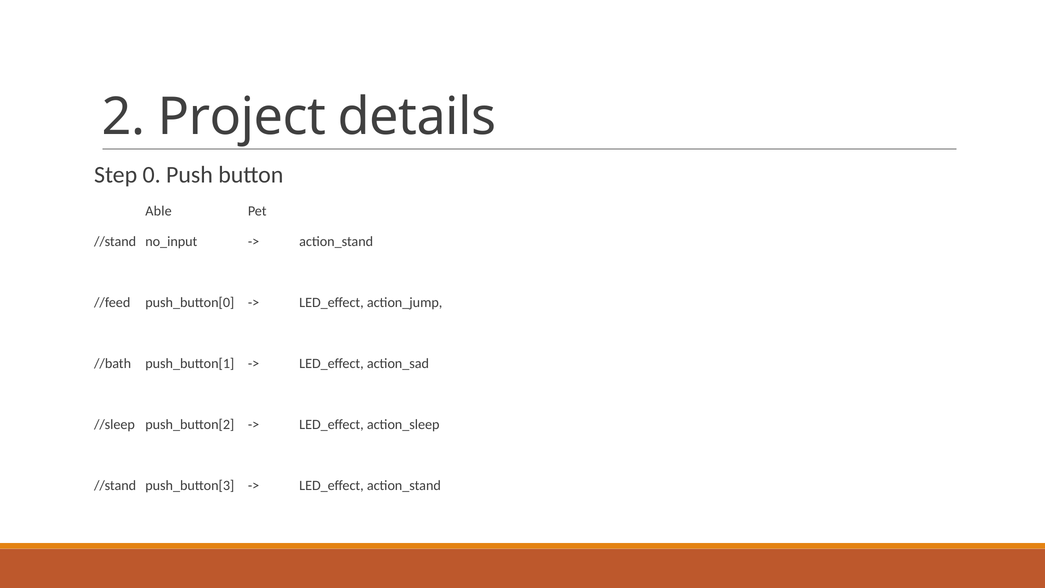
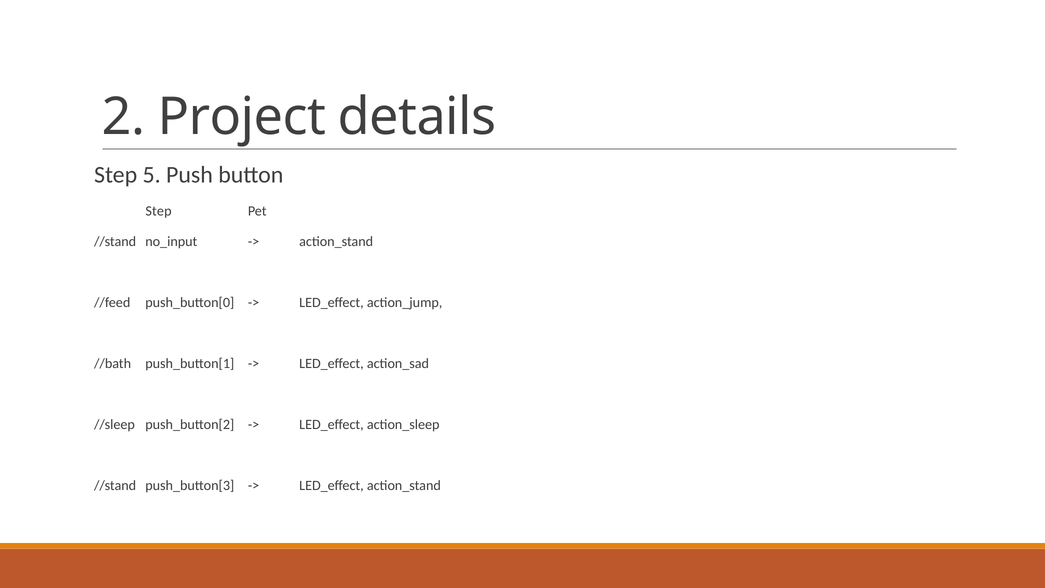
0: 0 -> 5 (152, 175)
Able: Able -> Step (159, 211)
